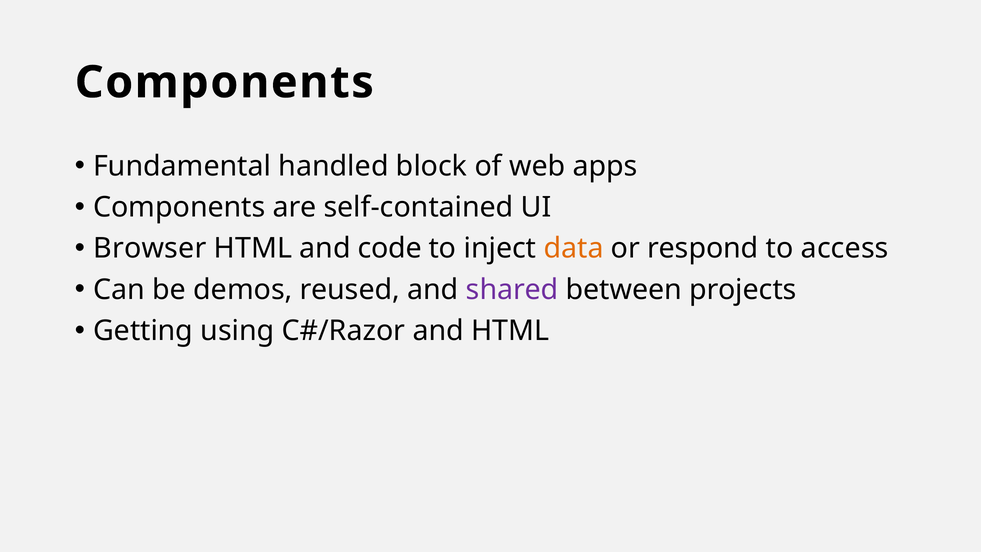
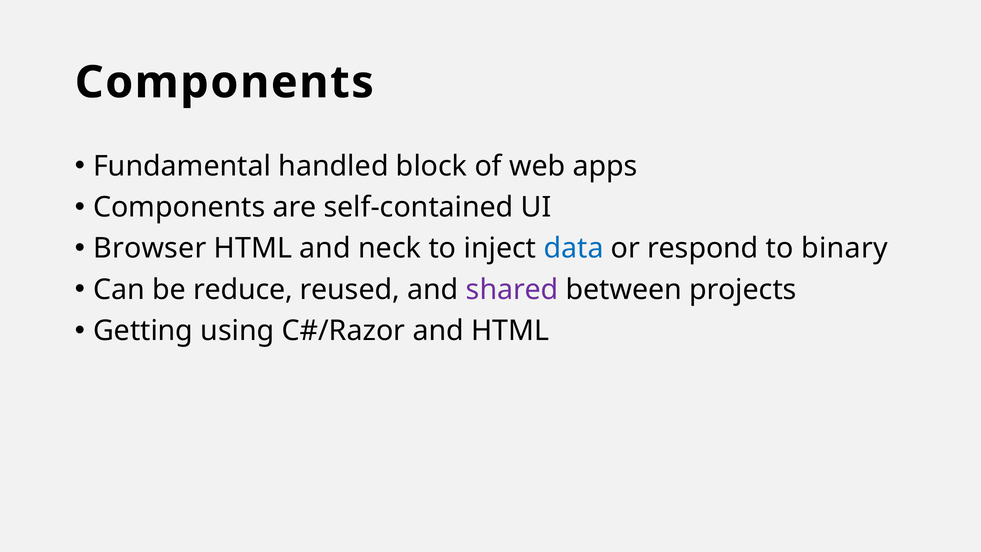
code: code -> neck (390, 248)
data colour: orange -> blue (574, 248)
access: access -> binary (845, 248)
demos: demos -> reduce (243, 290)
